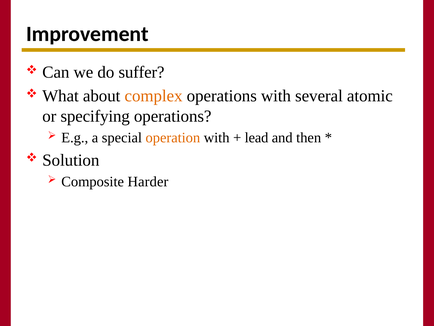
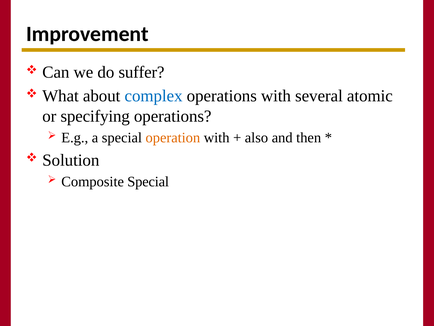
complex colour: orange -> blue (154, 96)
lead: lead -> also (256, 138)
Composite Harder: Harder -> Special (148, 181)
